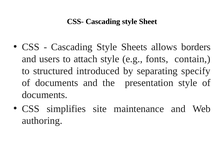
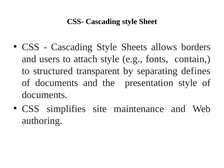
introduced: introduced -> transparent (98, 71)
specify: specify -> defines (196, 71)
